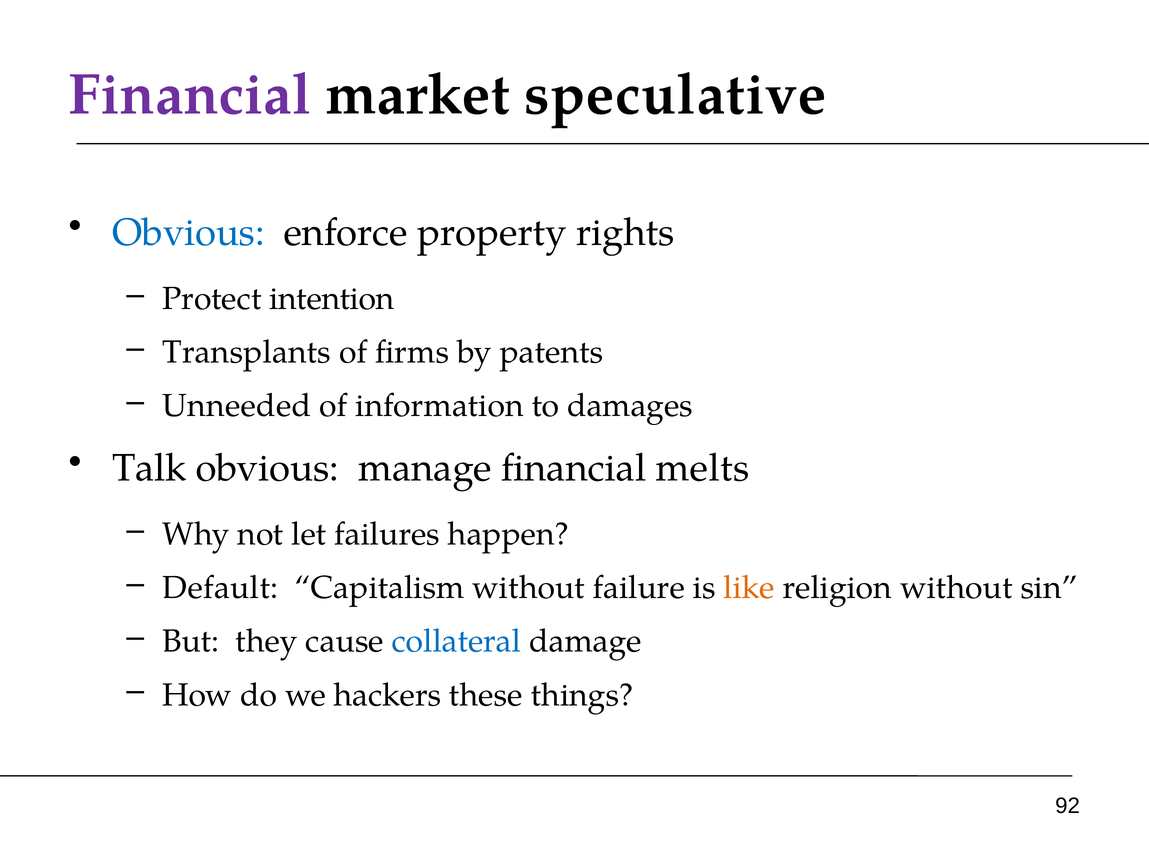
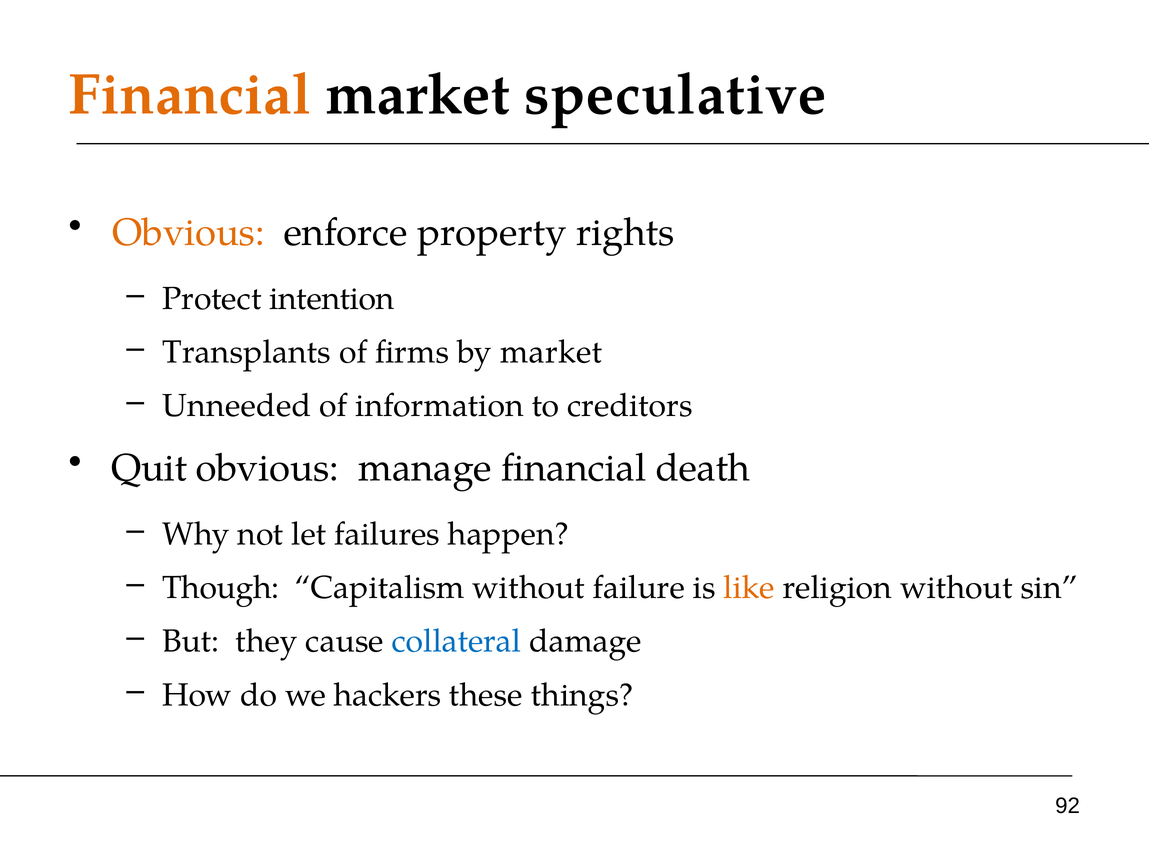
Financial colour: purple -> orange (190, 95)
Obvious colour: blue -> orange (188, 232)
by patents: patents -> market (551, 352)
damages: damages -> creditors (630, 406)
Talk: Talk -> Quit (149, 468)
melts: melts -> death (703, 468)
Default: Default -> Though (221, 588)
